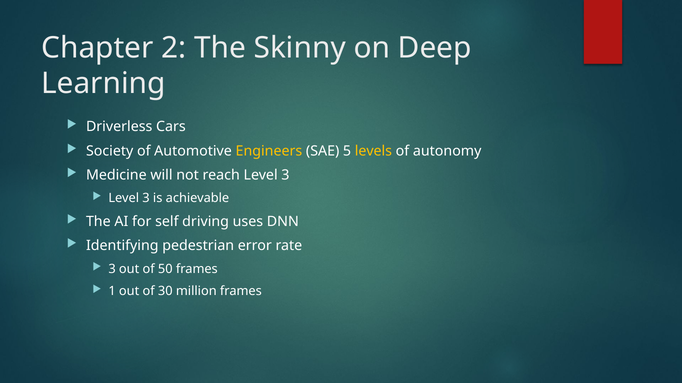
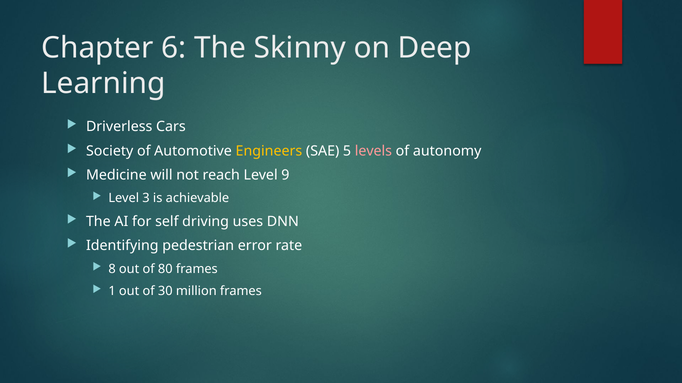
2: 2 -> 6 (174, 48)
levels colour: yellow -> pink (373, 151)
reach Level 3: 3 -> 9 (285, 175)
3: 3 -> 8 (112, 269)
50: 50 -> 80 (165, 269)
